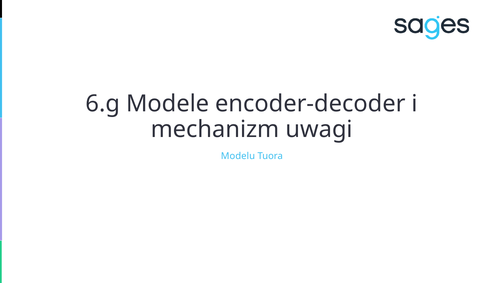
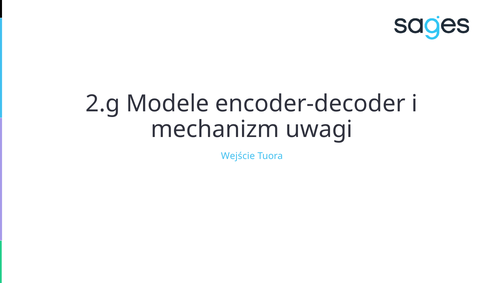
6.g: 6.g -> 2.g (103, 104)
Modelu: Modelu -> Wejście (238, 156)
